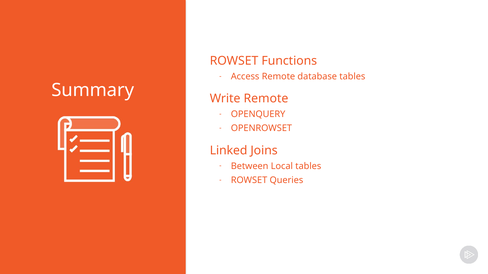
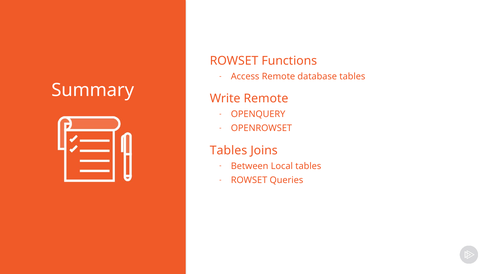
Linked: Linked -> Tables (228, 151)
